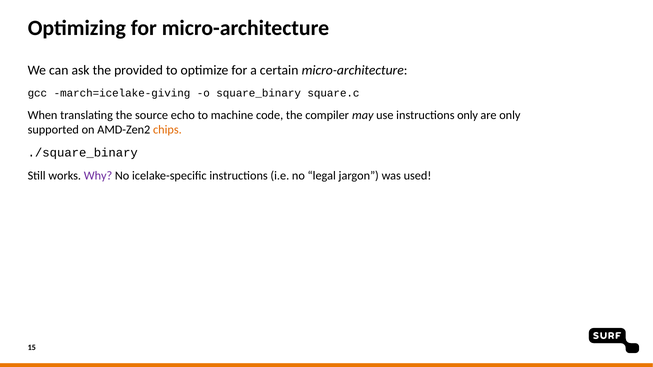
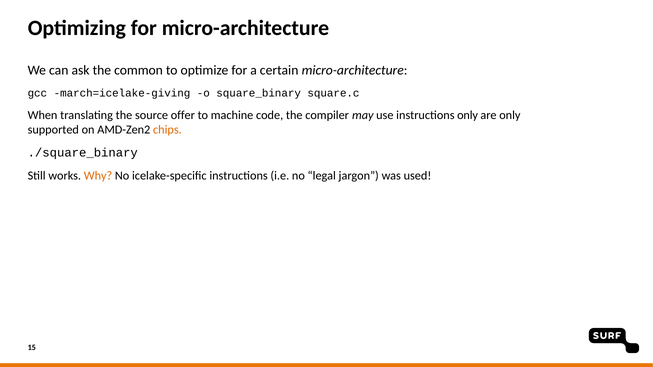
provided: provided -> common (139, 70)
echo: echo -> offer (183, 115)
Why colour: purple -> orange (98, 176)
